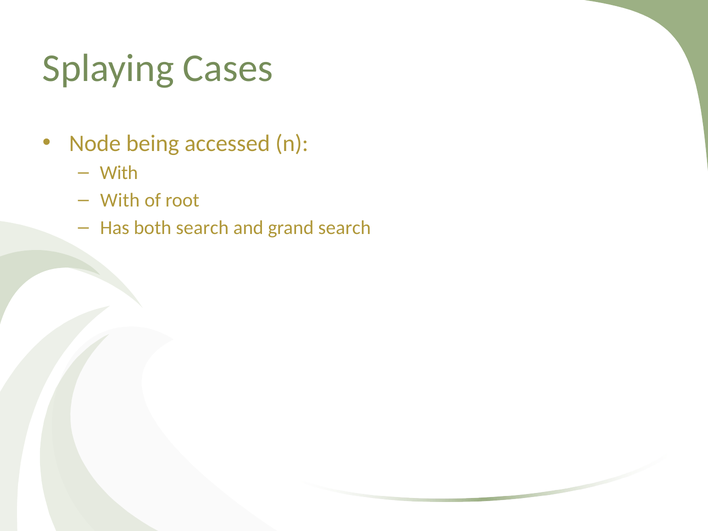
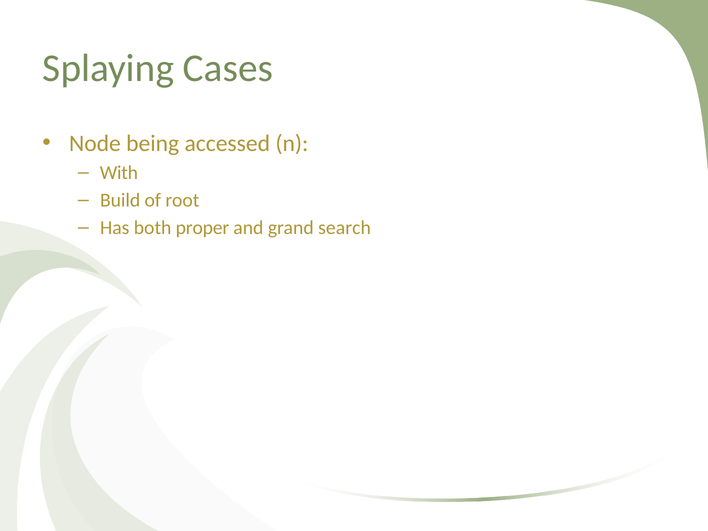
With: With -> Build (120, 200)
both search: search -> proper (202, 228)
